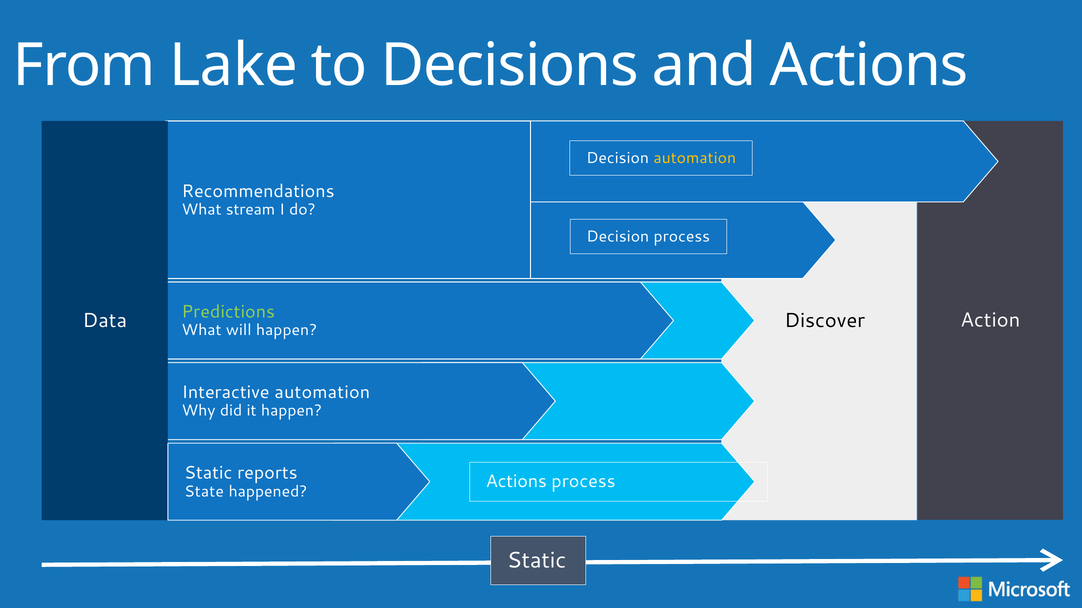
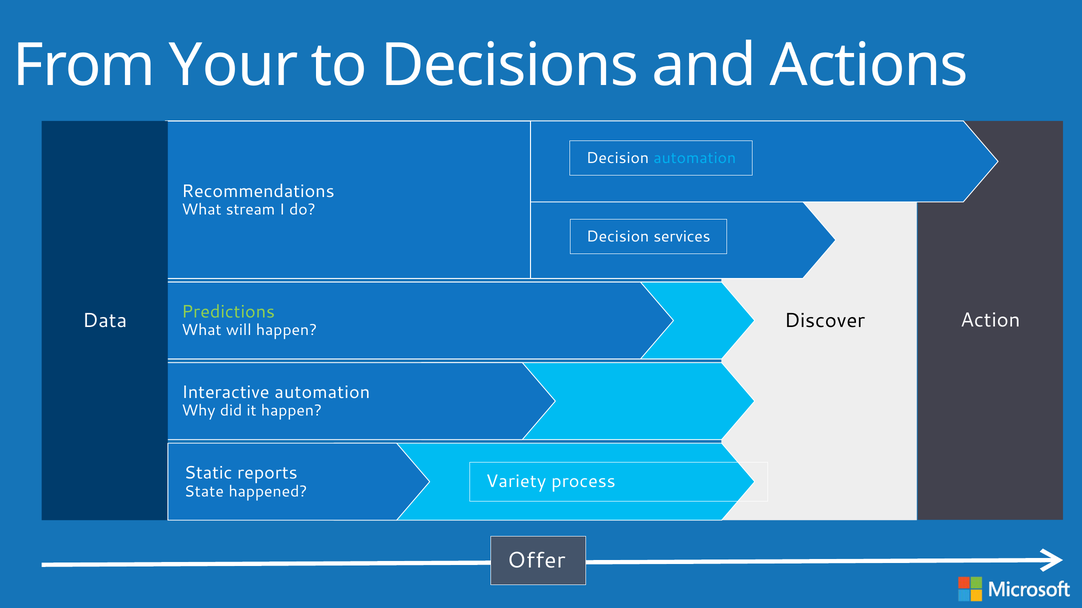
Lake: Lake -> Your (234, 66)
automation colour: yellow -> light blue (695, 158)
Decision process: process -> services (682, 237)
Actions: Actions -> Variety (516, 482)
Static: Static -> Offer (536, 561)
